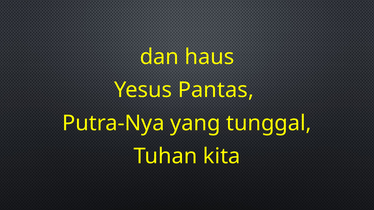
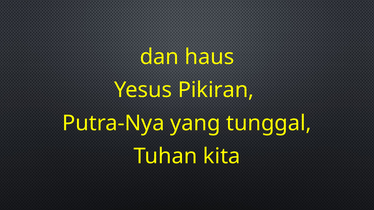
Pantas: Pantas -> Pikiran (216, 90)
